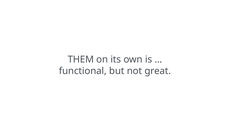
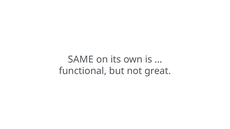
THEM: THEM -> SAME (81, 60)
